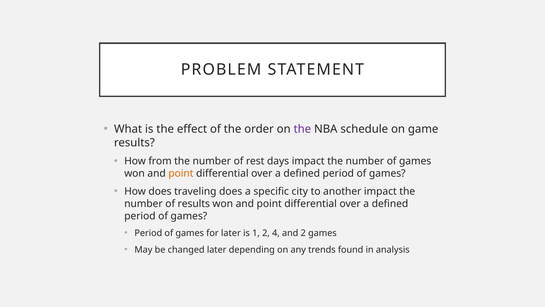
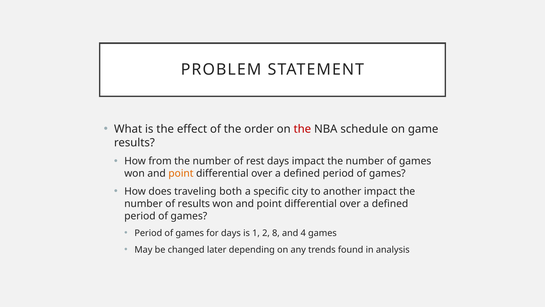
the colour: purple -> red (302, 129)
traveling does: does -> both (231, 191)
for later: later -> days (231, 233)
4: 4 -> 8 (276, 233)
and 2: 2 -> 4 (303, 233)
